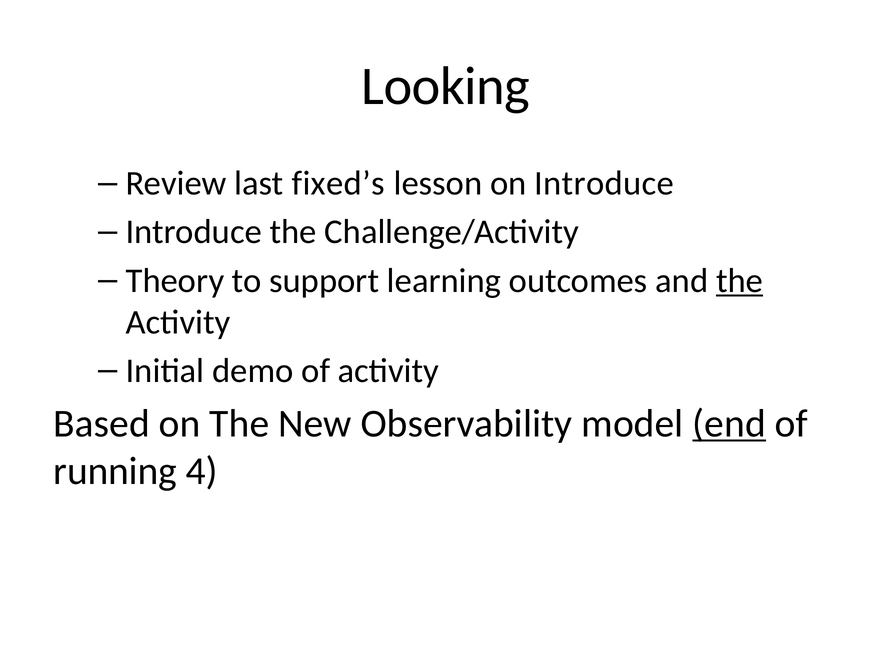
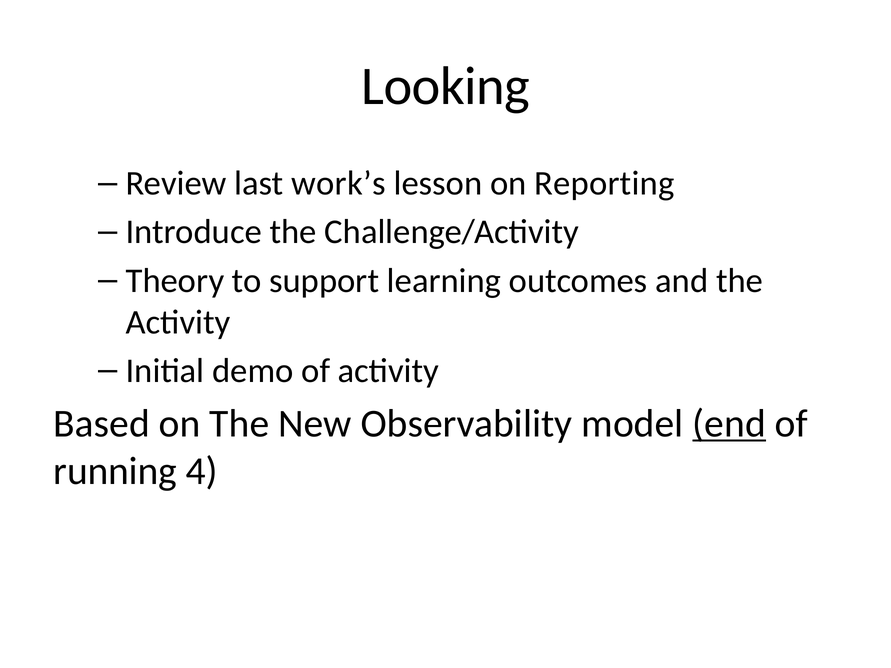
fixed’s: fixed’s -> work’s (338, 184)
on Introduce: Introduce -> Reporting (604, 184)
the underline: present -> none (740, 281)
